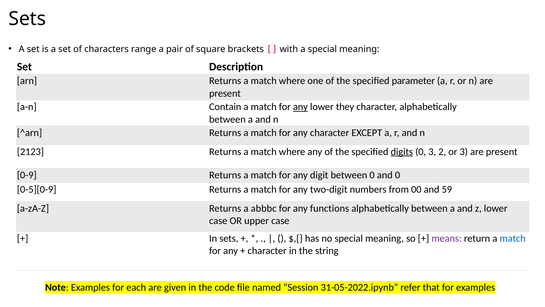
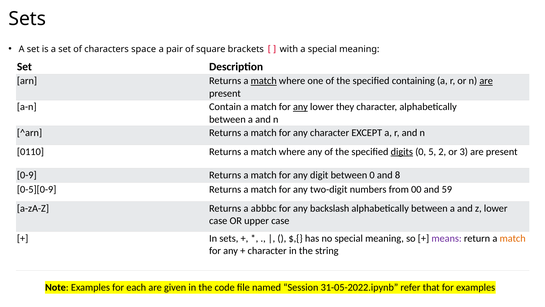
range: range -> space (144, 49)
match underline: none -> present (264, 81)
parameter: parameter -> containing (413, 81)
are underline: none -> present (486, 81)
2123: 2123 -> 0110 (30, 151)
0 3: 3 -> 5 (432, 151)
and 0: 0 -> 8 (398, 175)
functions: functions -> backslash (330, 208)
match colour: blue -> orange (513, 238)
